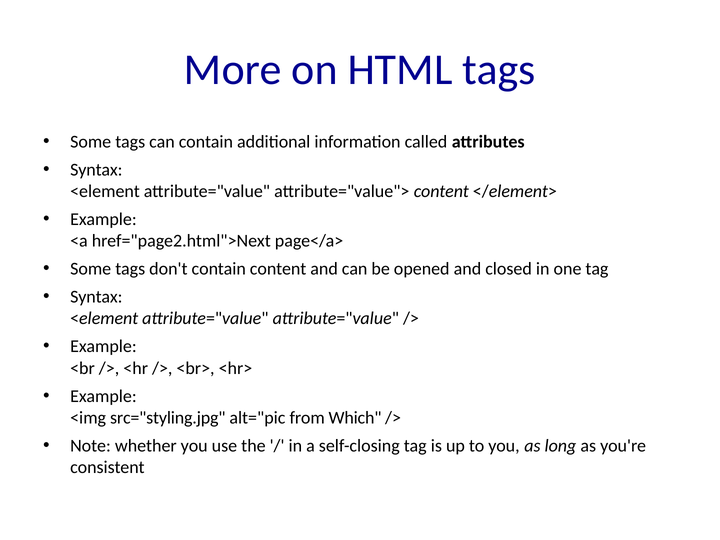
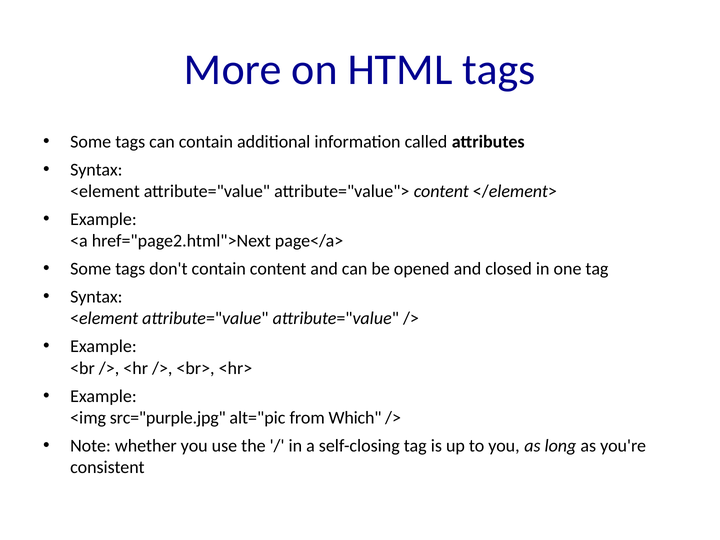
src="styling.jpg: src="styling.jpg -> src="purple.jpg (168, 418)
